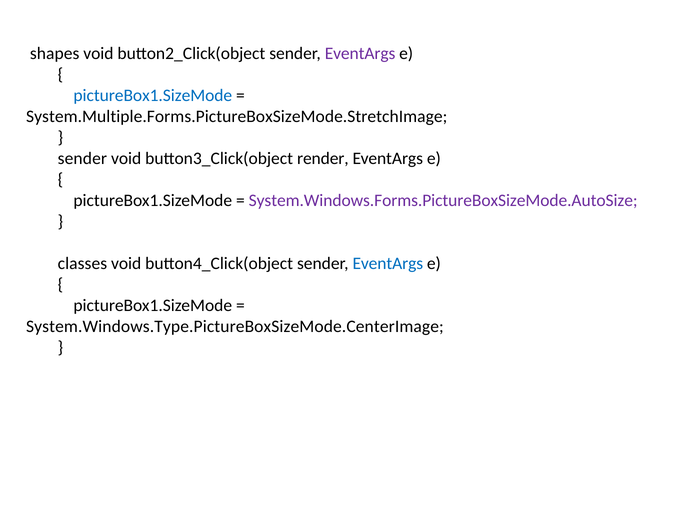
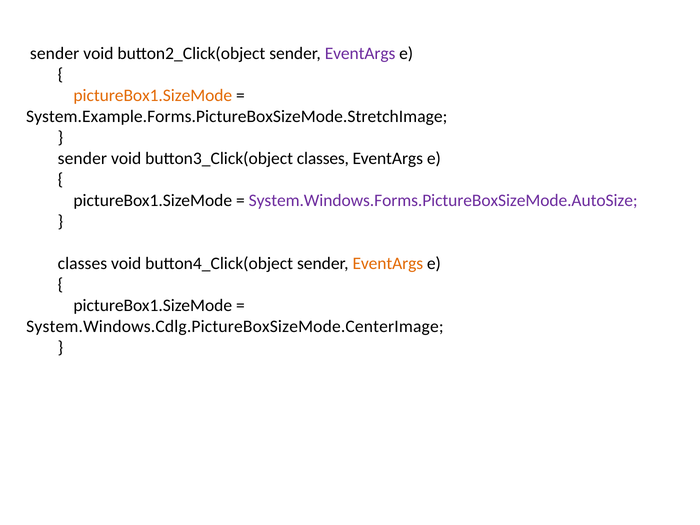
shapes: shapes -> sender (55, 53)
pictureBox1.SizeMode colour: blue -> orange (153, 95)
System.Multiple.Forms.PictureBoxSizeMode.StretchImage: System.Multiple.Forms.PictureBoxSizeMode.StretchImage -> System.Example.Forms.PictureBoxSizeMode.StretchImage (237, 116)
button3_Click(object render: render -> classes (323, 158)
EventArgs colour: blue -> orange (388, 263)
System.Windows.Type.PictureBoxSizeMode.CenterImage: System.Windows.Type.PictureBoxSizeMode.CenterImage -> System.Windows.Cdlg.PictureBoxSizeMode.CenterImage (235, 326)
